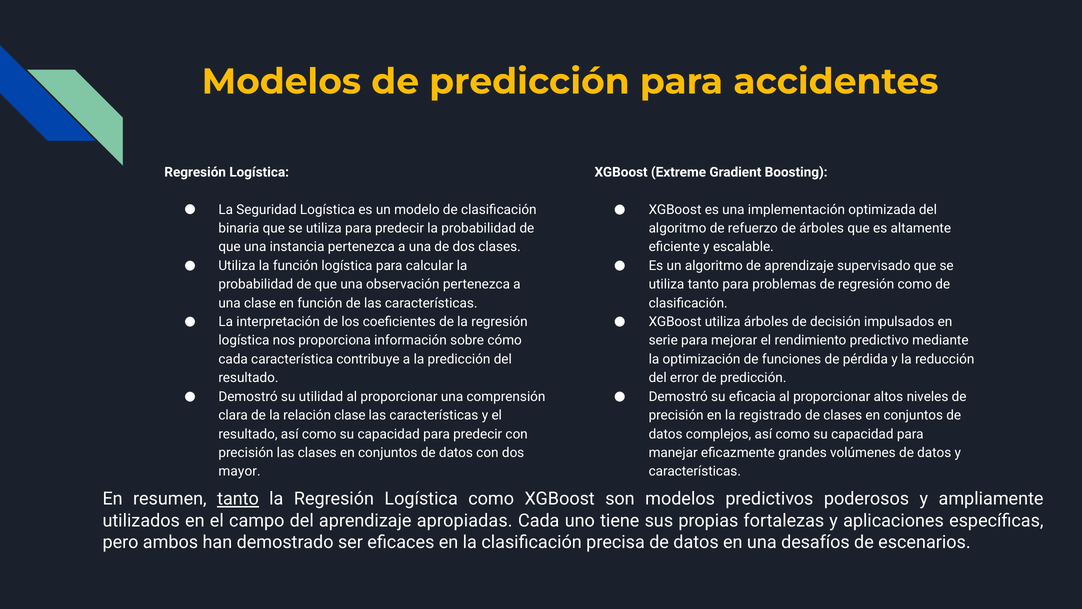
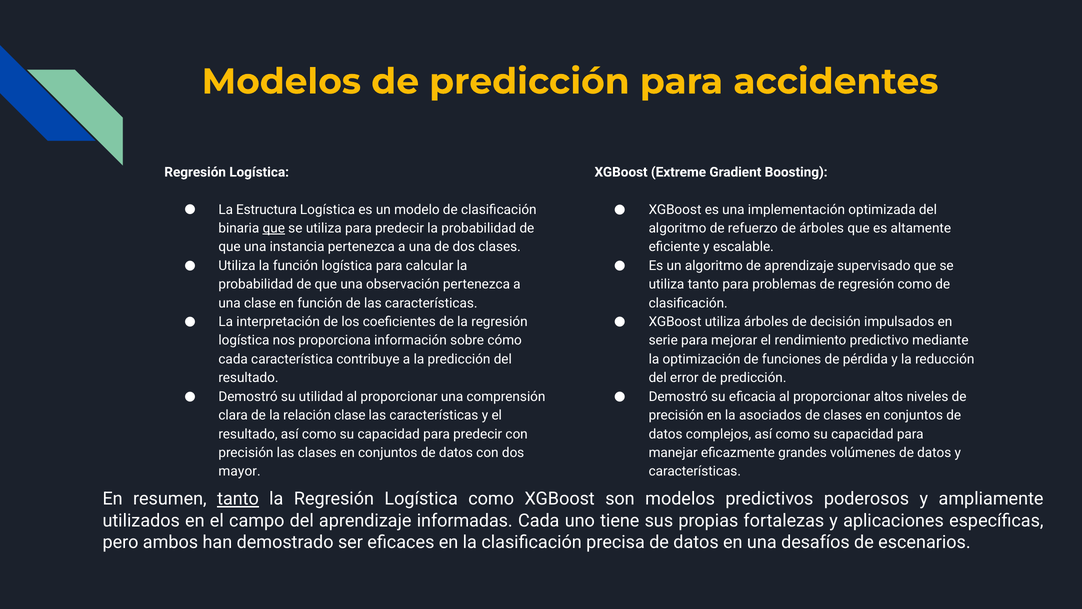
Seguridad: Seguridad -> Estructura (267, 209)
que underline: none -> present (274, 228)
registrado: registrado -> asociados (770, 415)
apropiadas: apropiadas -> informadas (465, 520)
